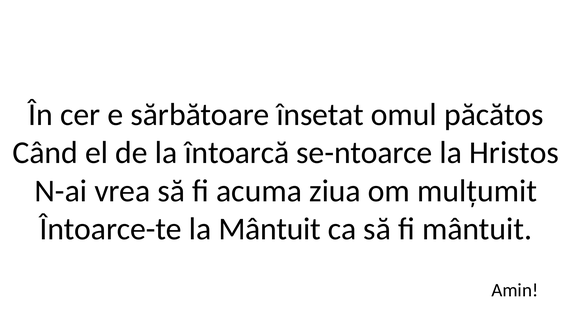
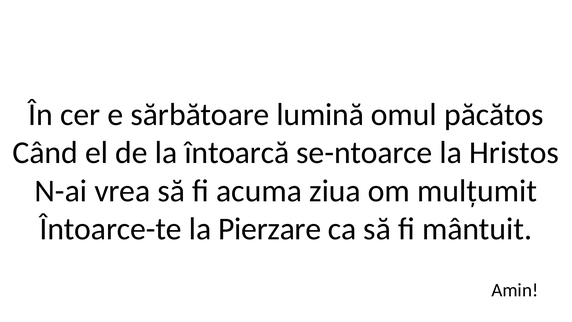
însetat: însetat -> lumină (320, 114)
la Mântuit: Mântuit -> Pierzare (270, 229)
